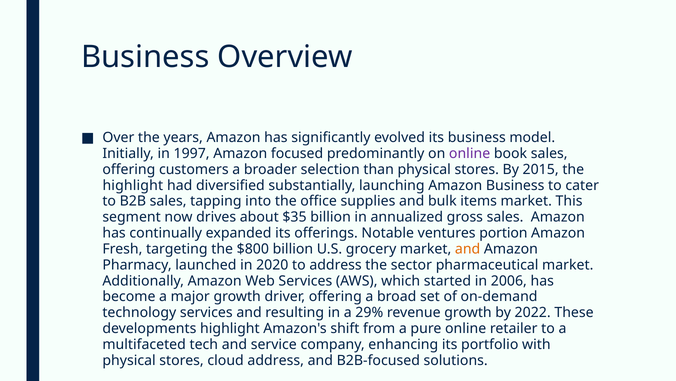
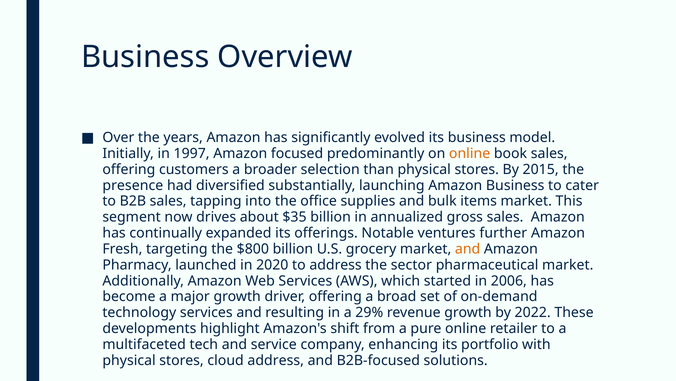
online colour: purple -> orange (470, 153)
highlight: highlight -> presence (133, 185)
portion: portion -> further (503, 233)
